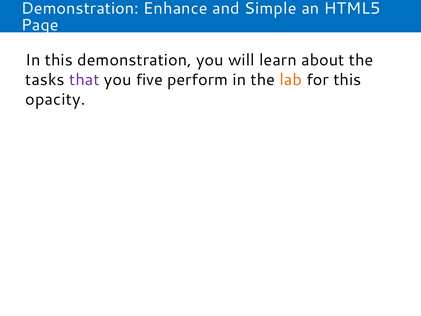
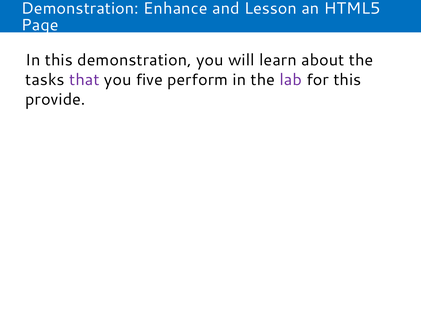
Simple: Simple -> Lesson (271, 8)
lab colour: orange -> purple (291, 80)
opacity: opacity -> provide (55, 99)
